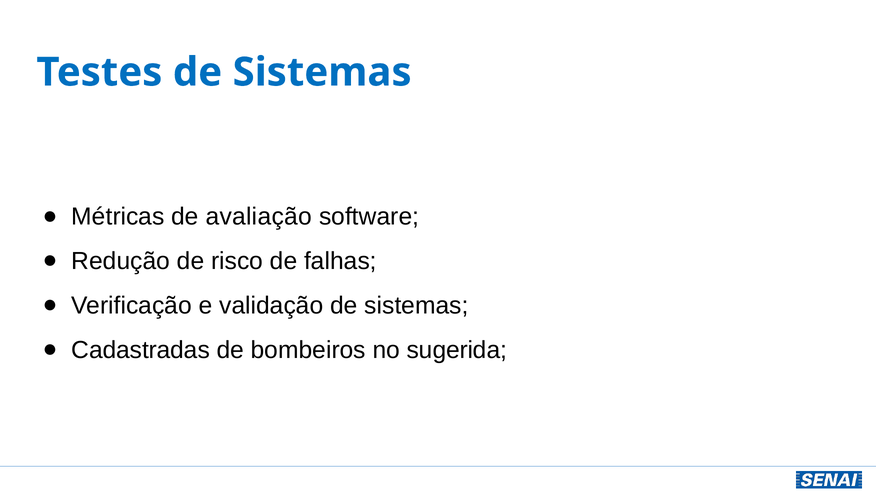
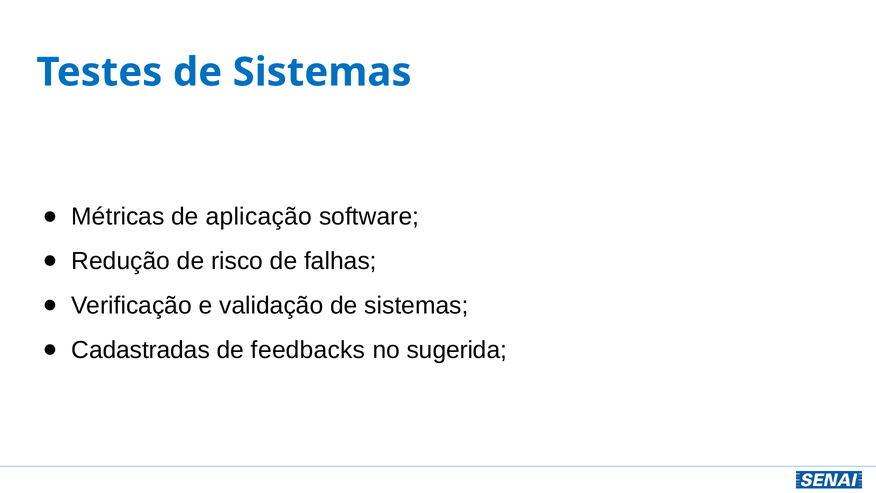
avaliação: avaliação -> aplicação (259, 217)
bombeiros: bombeiros -> feedbacks (308, 350)
